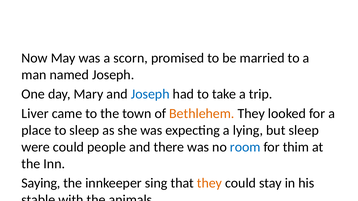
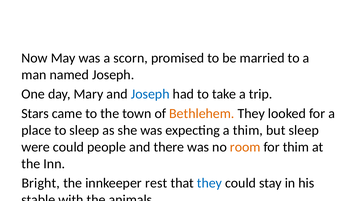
Liver: Liver -> Stars (35, 114)
a lying: lying -> thim (248, 131)
room colour: blue -> orange (245, 147)
Saying: Saying -> Bright (41, 183)
sing: sing -> rest (156, 183)
they colour: orange -> blue (209, 183)
